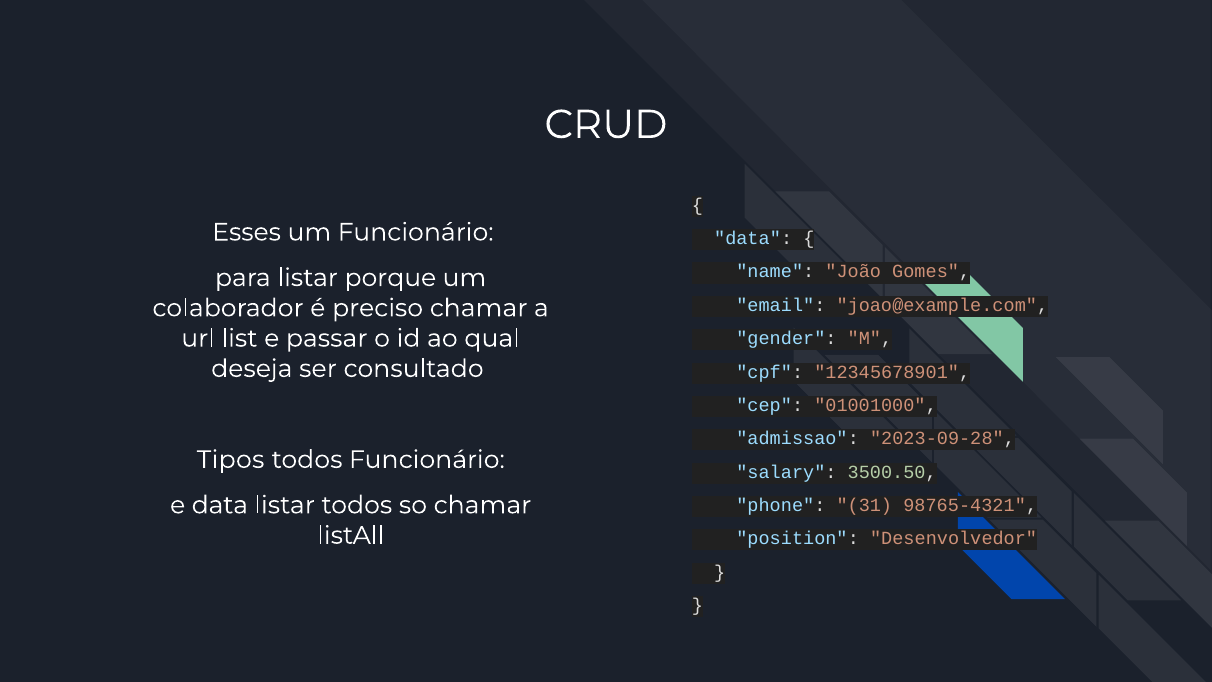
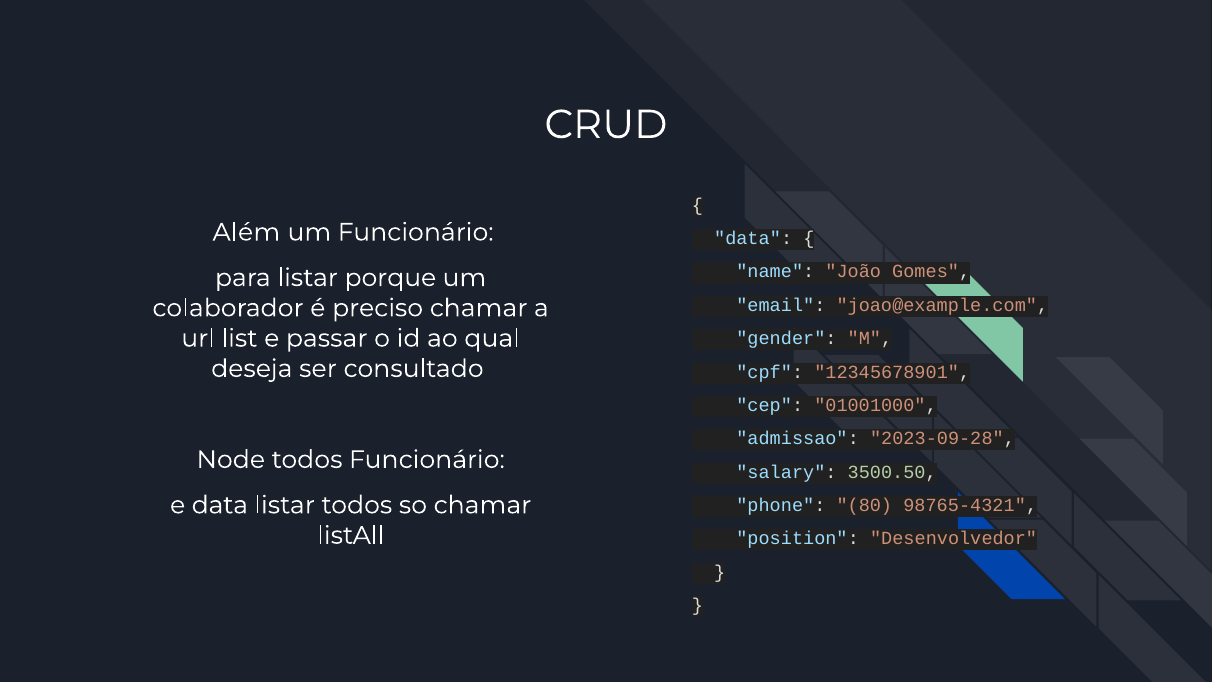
Esses: Esses -> Além (246, 232)
Tipos: Tipos -> Node (231, 459)
31: 31 -> 80 (864, 505)
